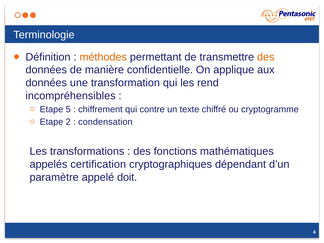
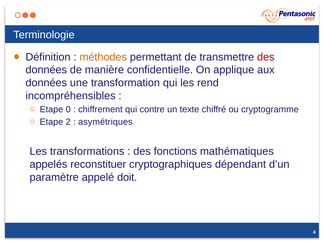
des colour: orange -> red (266, 57)
5: 5 -> 0 (68, 109)
condensation: condensation -> asymétriques (105, 122)
certification: certification -> reconstituer (98, 164)
